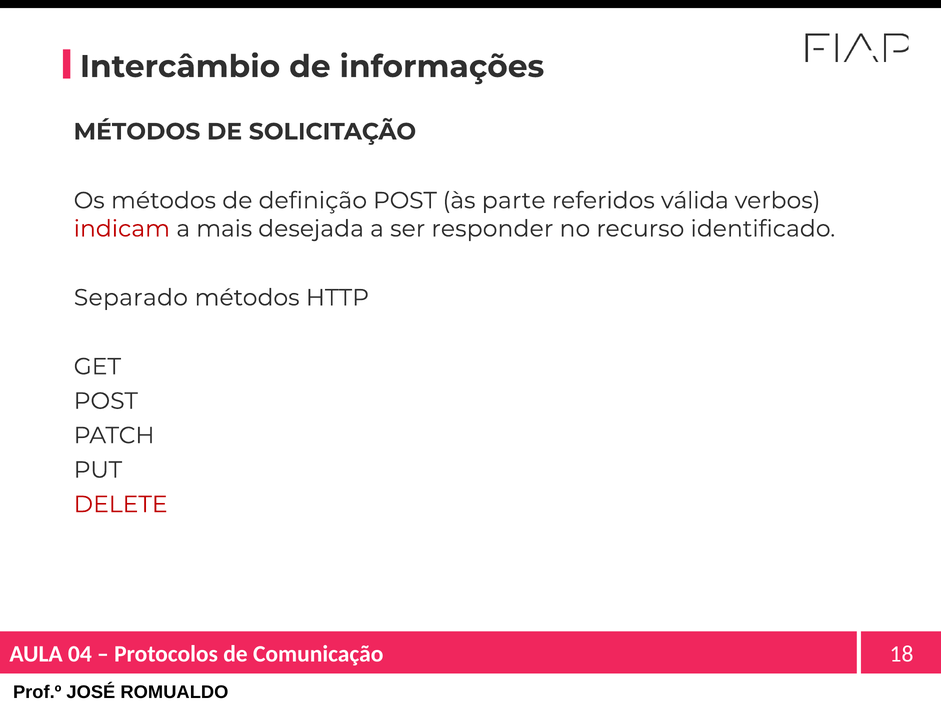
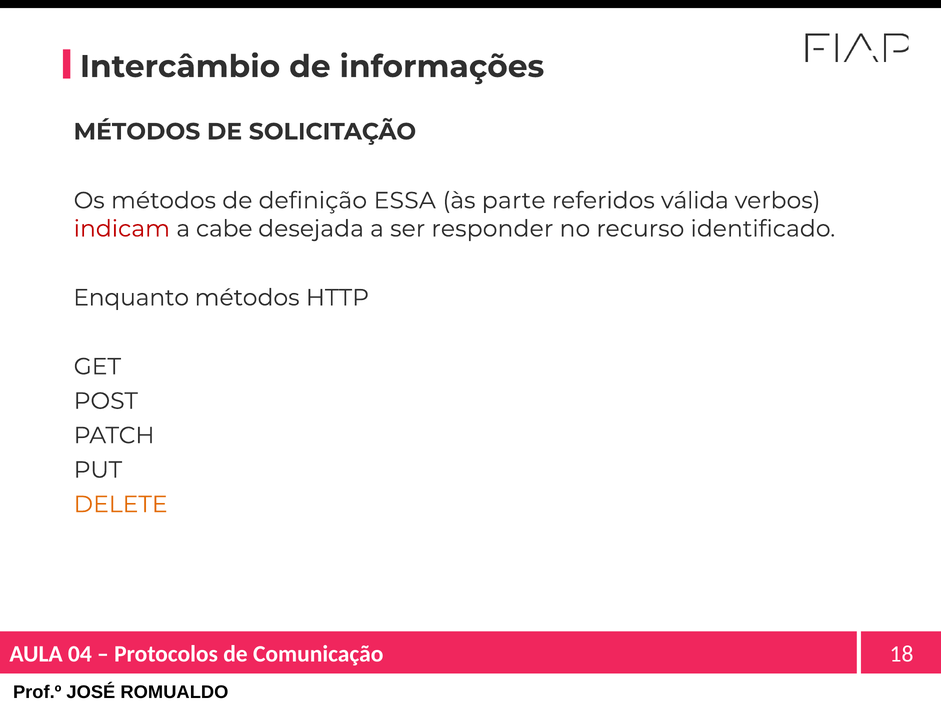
definição POST: POST -> ESSA (405, 201)
mais: mais -> cabe (224, 229)
Separado: Separado -> Enquanto (131, 298)
DELETE colour: red -> orange (121, 505)
